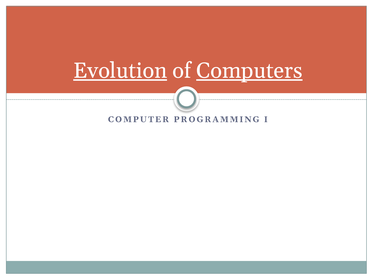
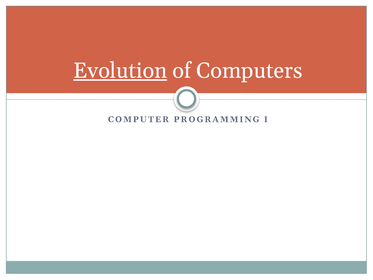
Computers underline: present -> none (249, 71)
